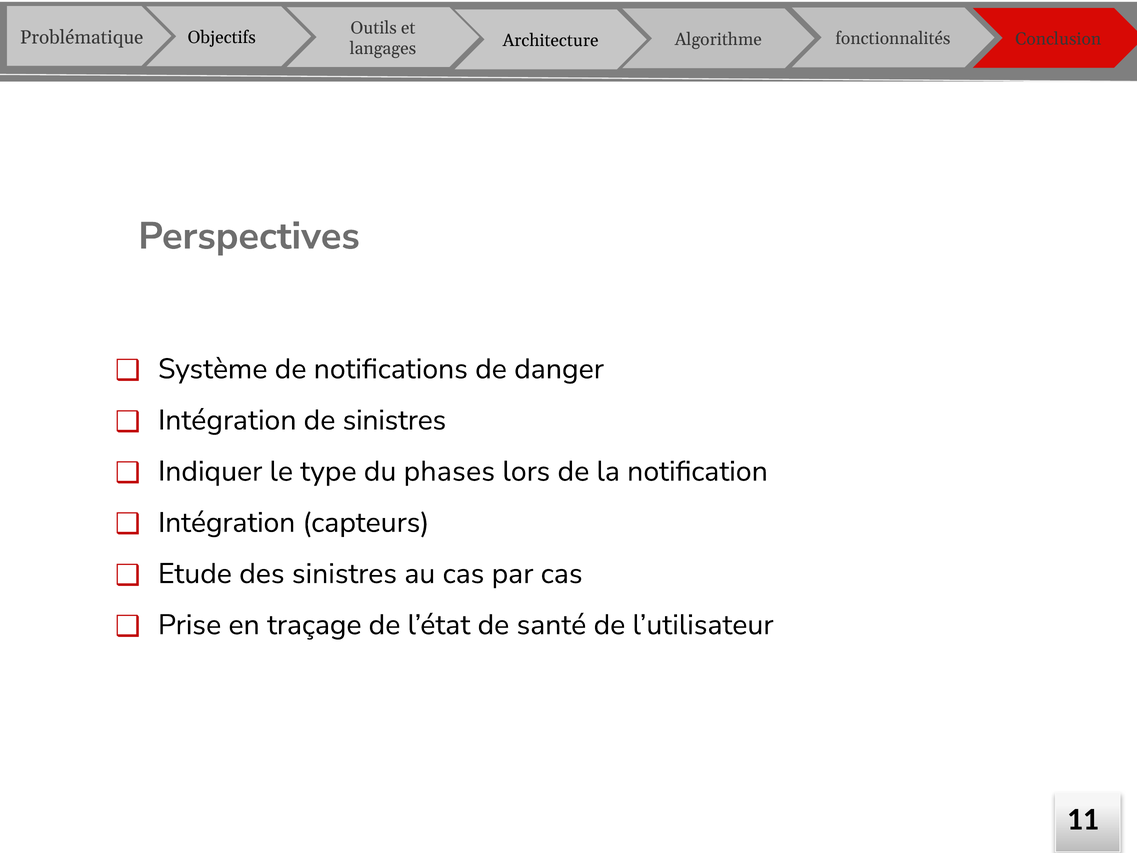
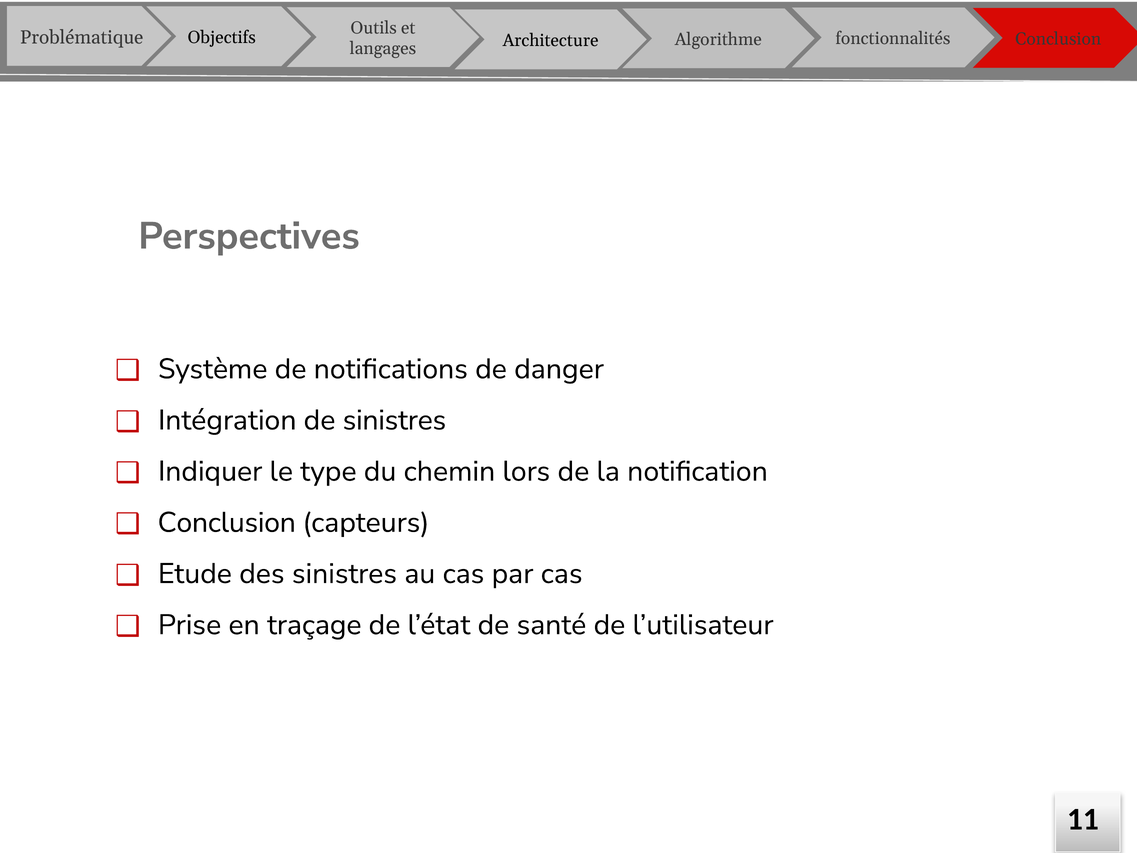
phases: phases -> chemin (449, 471)
Intégration: Intégration -> Conclusion (227, 522)
